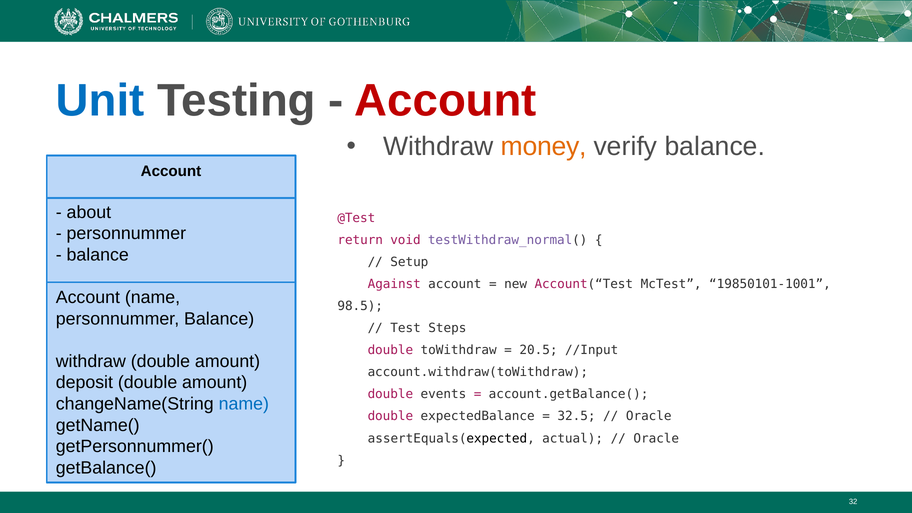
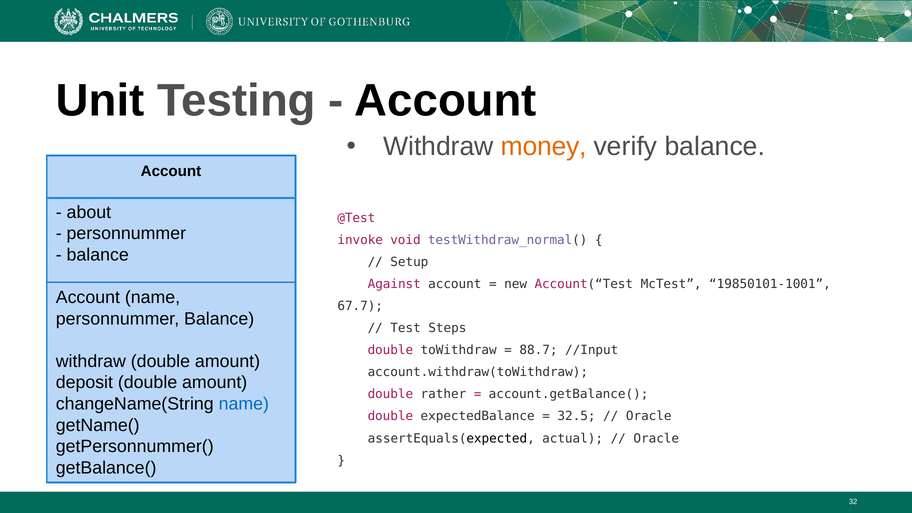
Unit colour: blue -> black (100, 101)
Account colour: red -> black (446, 101)
return: return -> invoke (360, 240)
98.5: 98.5 -> 67.7 (360, 306)
20.5: 20.5 -> 88.7 (538, 350)
events: events -> rather (443, 394)
